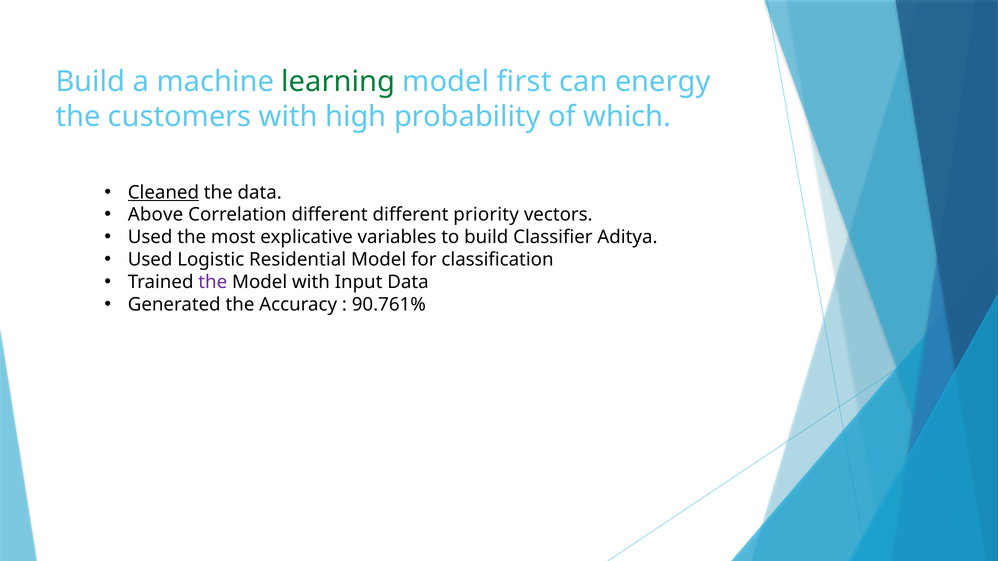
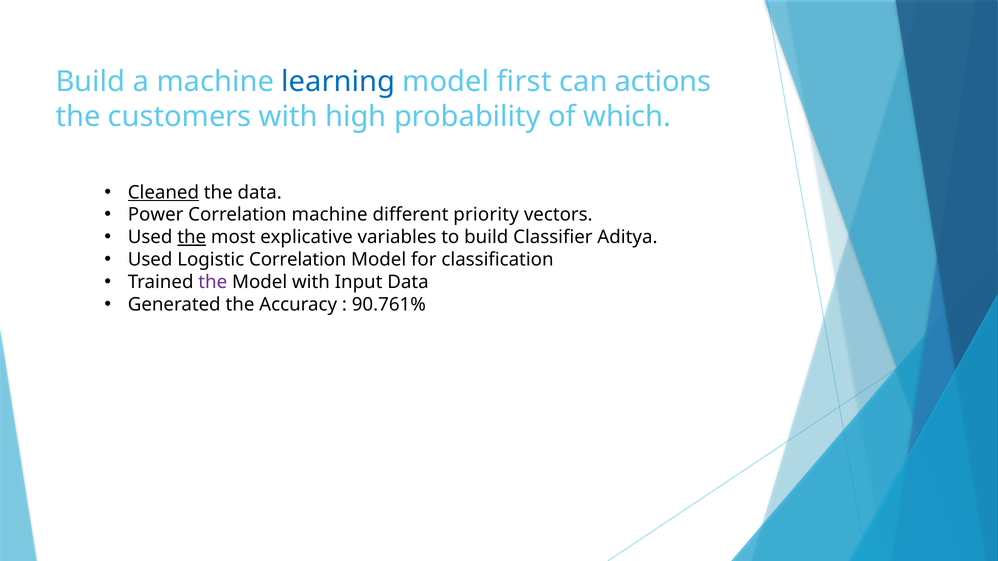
learning colour: green -> blue (338, 82)
energy: energy -> actions (663, 82)
Above: Above -> Power (156, 215)
Correlation different: different -> machine (330, 215)
the underline: none -> present (192, 237)
Logistic Residential: Residential -> Correlation (298, 260)
